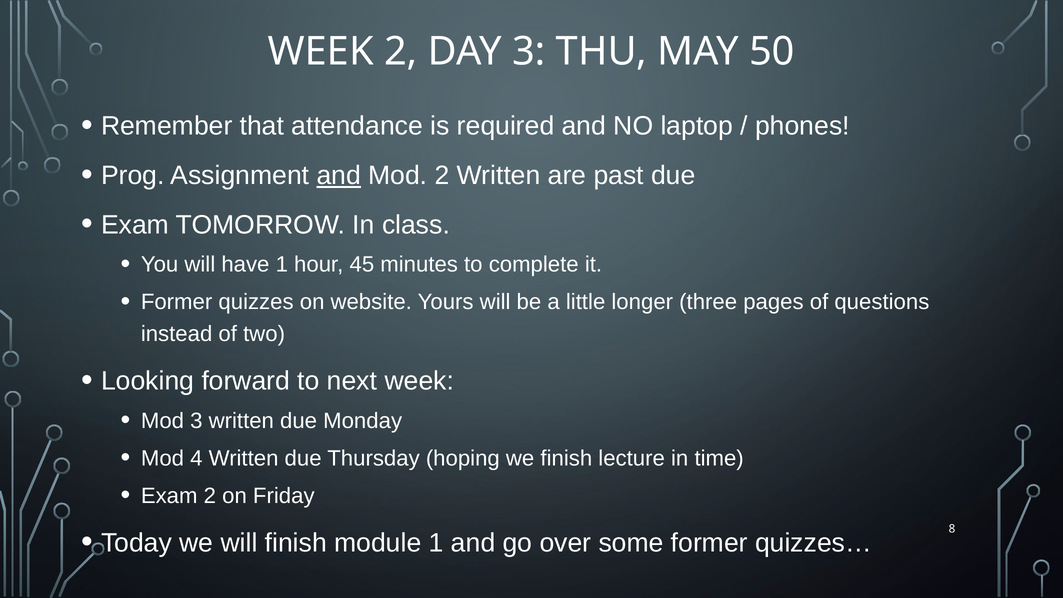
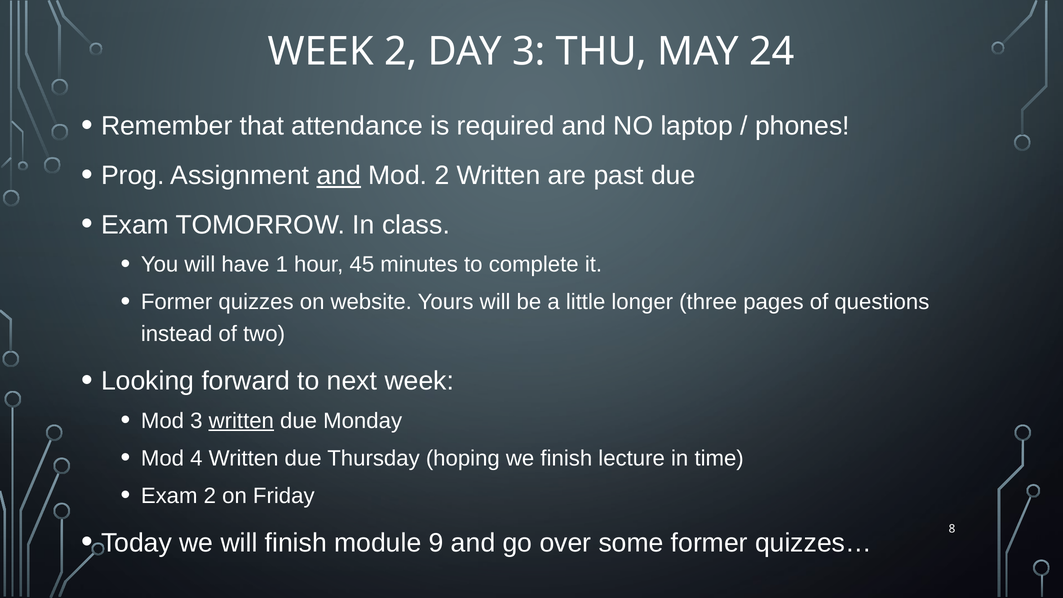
50: 50 -> 24 (772, 52)
written underline: none -> present (241, 421)
module 1: 1 -> 9 (436, 543)
